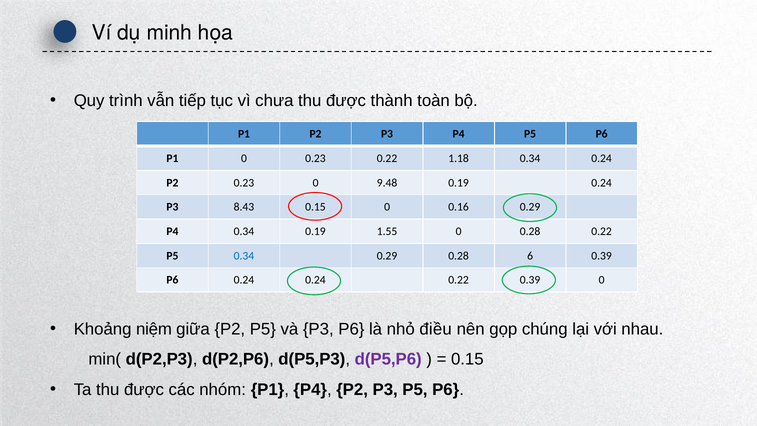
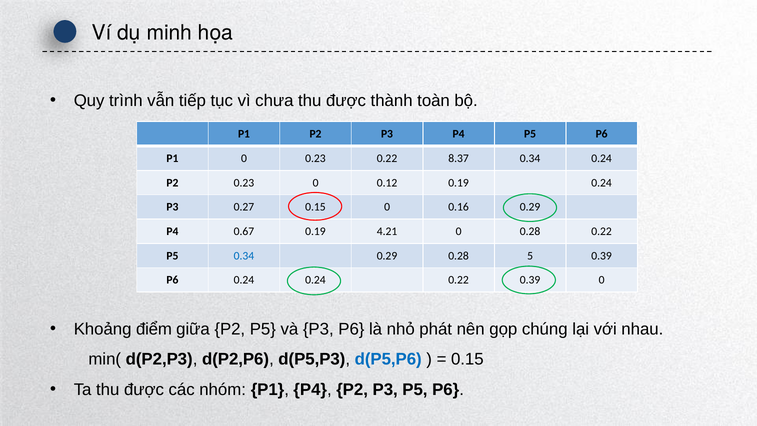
1.18: 1.18 -> 8.37 (459, 158)
9.48: 9.48 -> 0.12 (387, 183)
8.43: 8.43 -> 0.27 (244, 207)
P4 0.34: 0.34 -> 0.67 (244, 231)
1.55: 1.55 -> 4.21 (387, 231)
6: 6 -> 5 (530, 256)
niệm: niệm -> điểm (154, 329)
điều: điều -> phát (436, 329)
d(P5,P6 colour: purple -> blue (388, 359)
